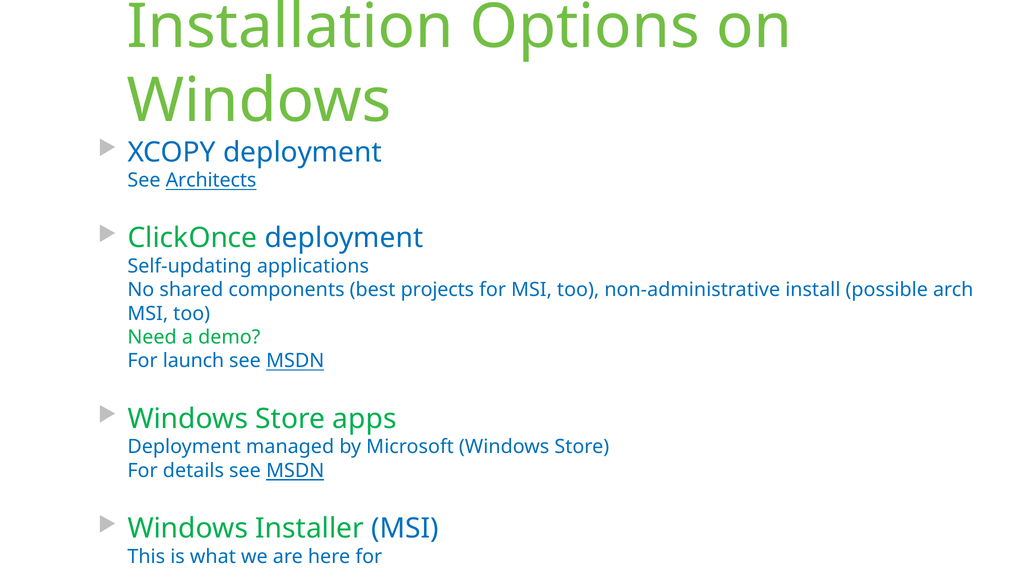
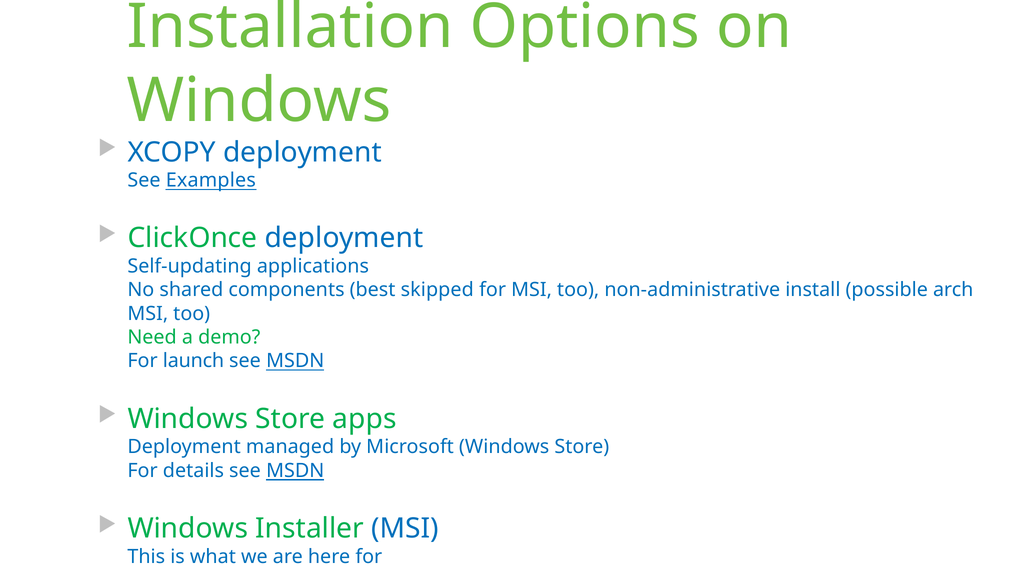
Architects: Architects -> Examples (211, 180)
projects: projects -> skipped (437, 290)
